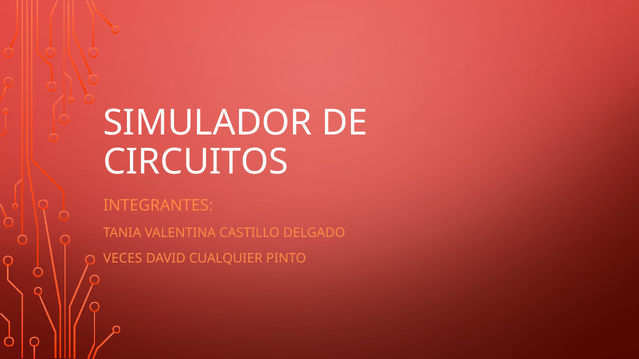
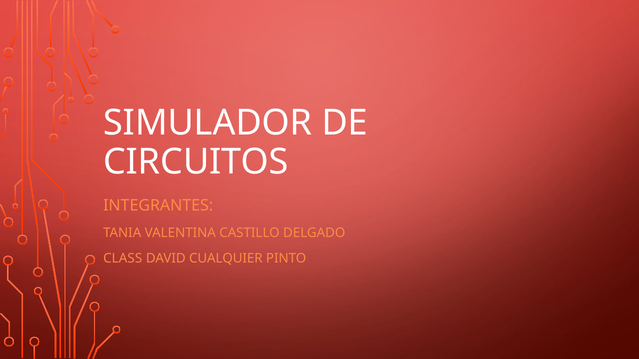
VECES: VECES -> CLASS (123, 259)
